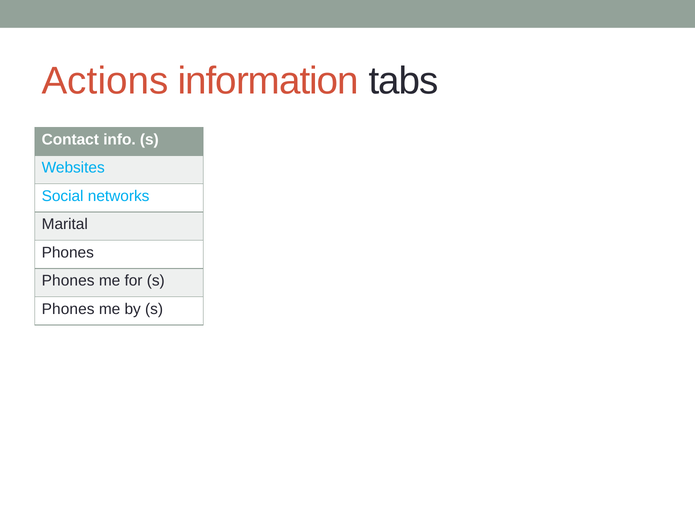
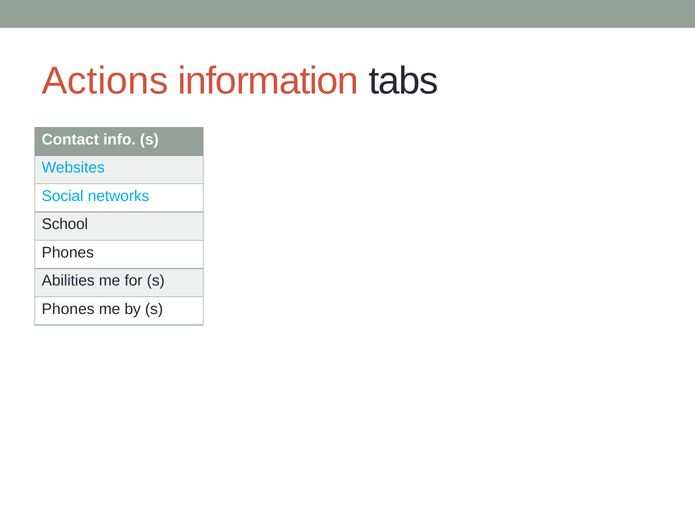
Marital: Marital -> School (65, 224)
Phones: Phones -> Abilities (68, 280)
